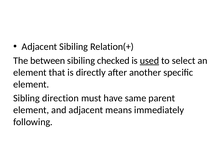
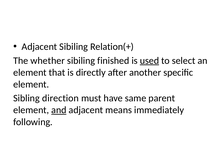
between: between -> whether (48, 60)
checked: checked -> finished (113, 60)
and underline: none -> present (59, 110)
